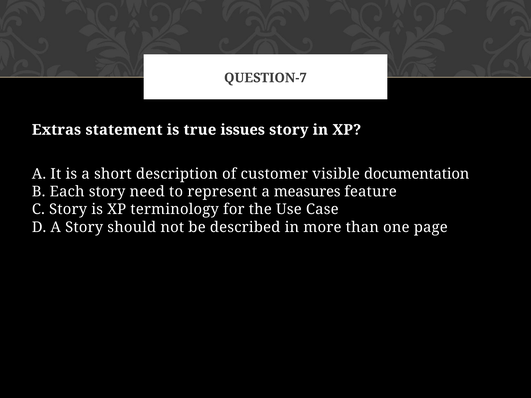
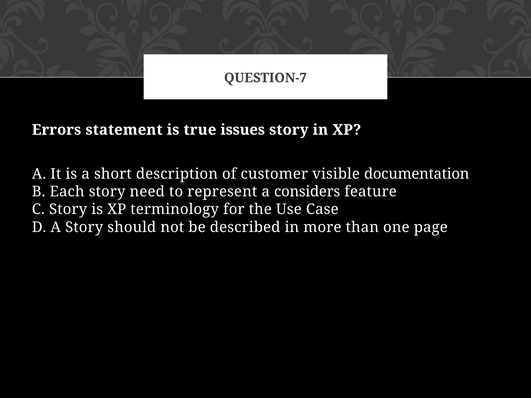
Extras: Extras -> Errors (56, 130)
measures: measures -> considers (307, 192)
